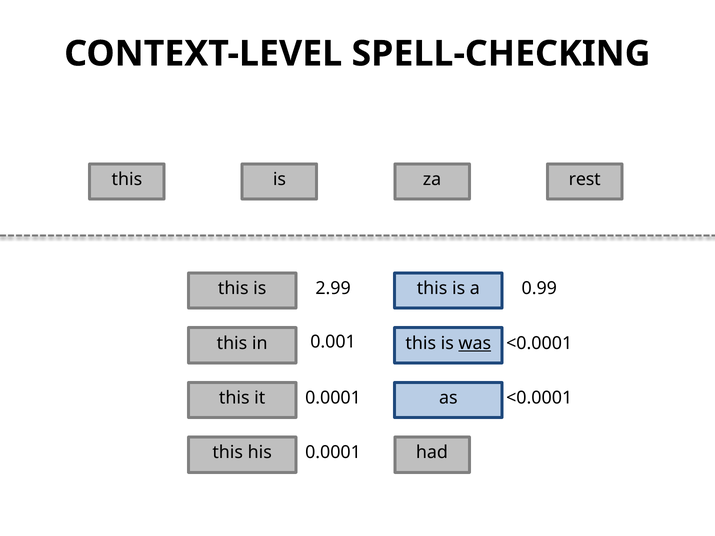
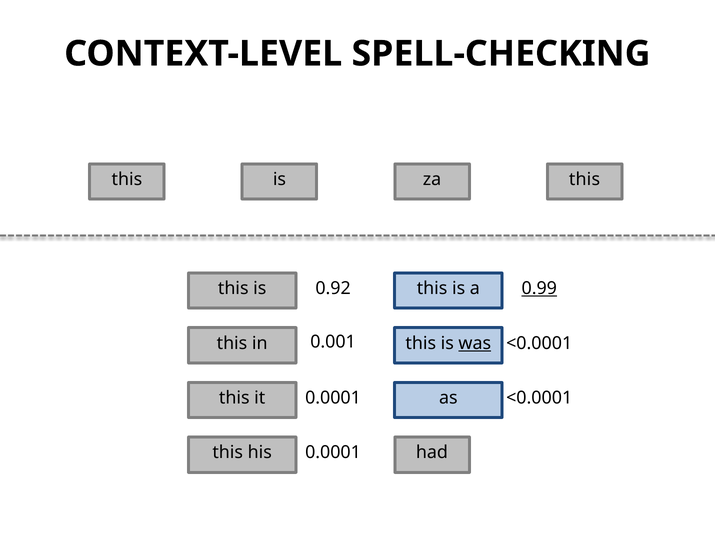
za rest: rest -> this (584, 179)
2.99: 2.99 -> 0.92 (333, 289)
0.99 underline: none -> present (539, 289)
